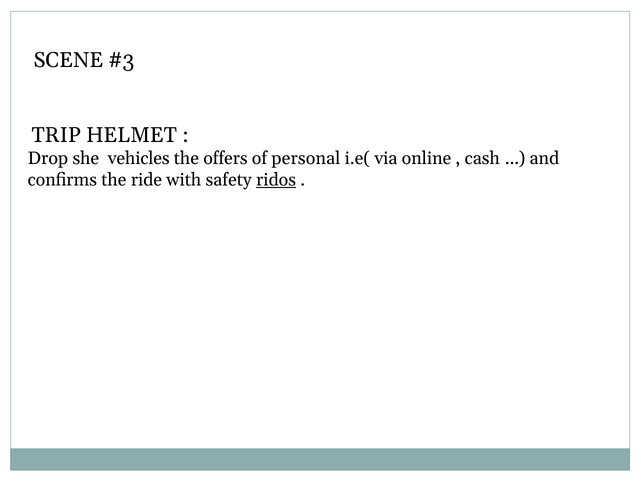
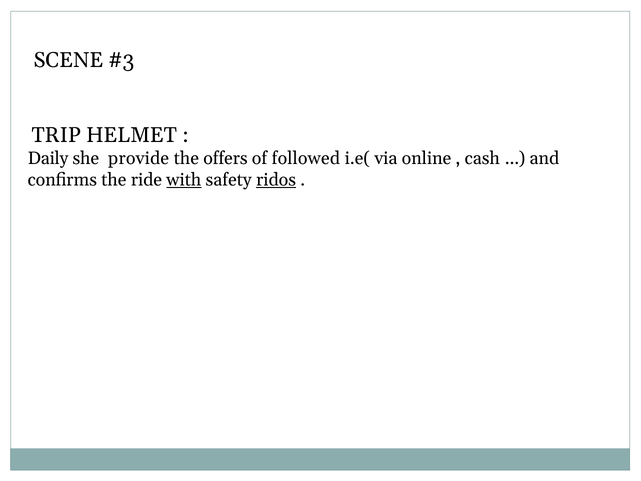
Drop: Drop -> Daily (48, 158)
vehicles: vehicles -> provide (139, 158)
personal: personal -> followed (306, 158)
with underline: none -> present (184, 180)
